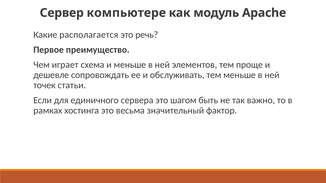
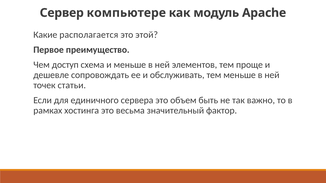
речь: речь -> этой (147, 35)
играет: играет -> доступ (65, 65)
шагом: шагом -> объем (183, 101)
